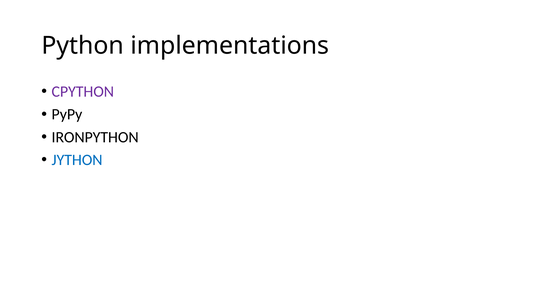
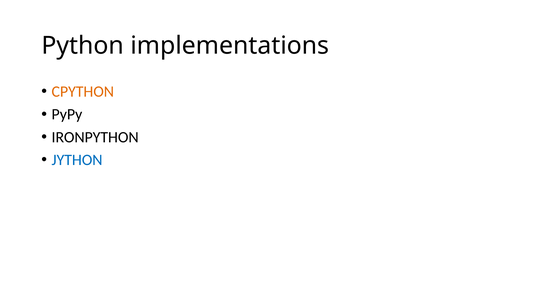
CPYTHON colour: purple -> orange (83, 92)
